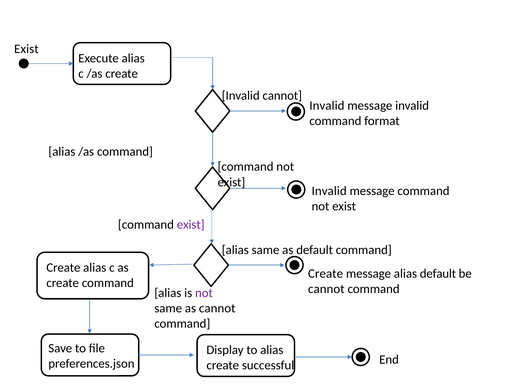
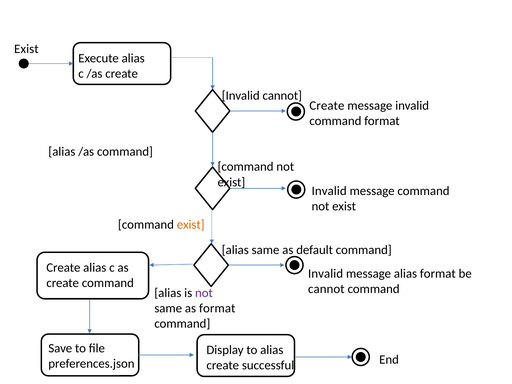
Invalid: Invalid -> Create (327, 106)
exist colour: purple -> orange (191, 225)
Create: Create -> Invalid (326, 274)
alias default: default -> format (438, 274)
as cannot: cannot -> format (217, 308)
